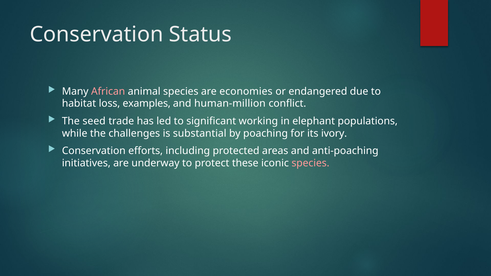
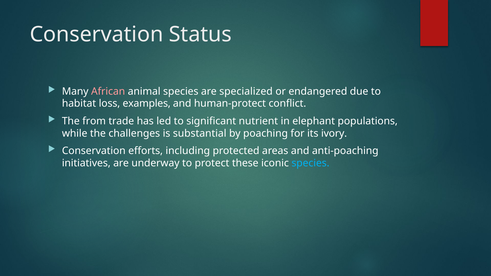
economies: economies -> specialized (246, 91)
human-million: human-million -> human-protect (230, 104)
seed: seed -> from (94, 121)
working: working -> nutrient (258, 121)
species colour: pink -> light blue (310, 163)
